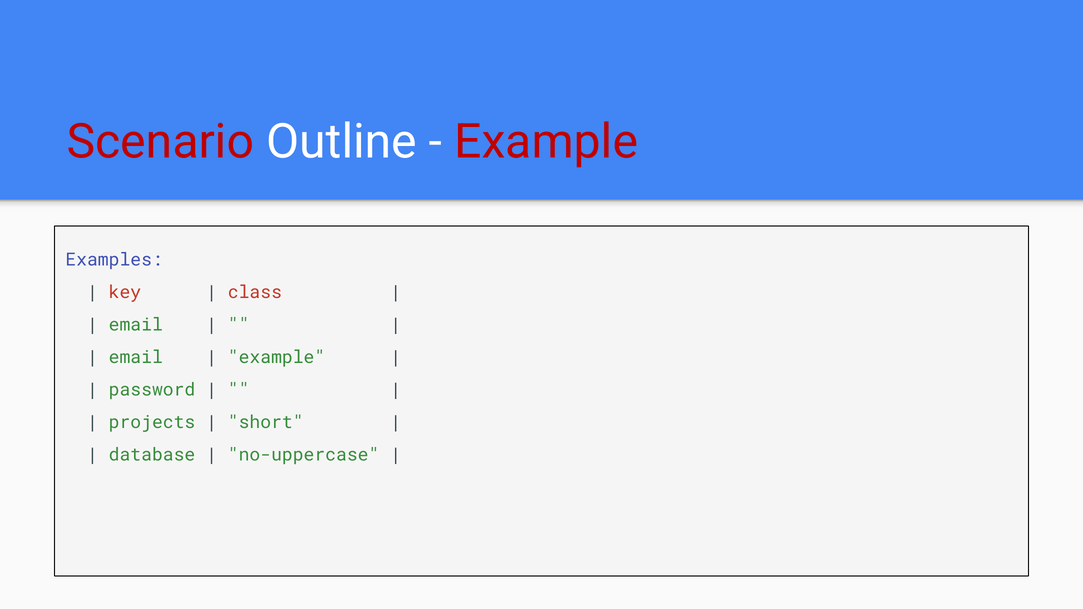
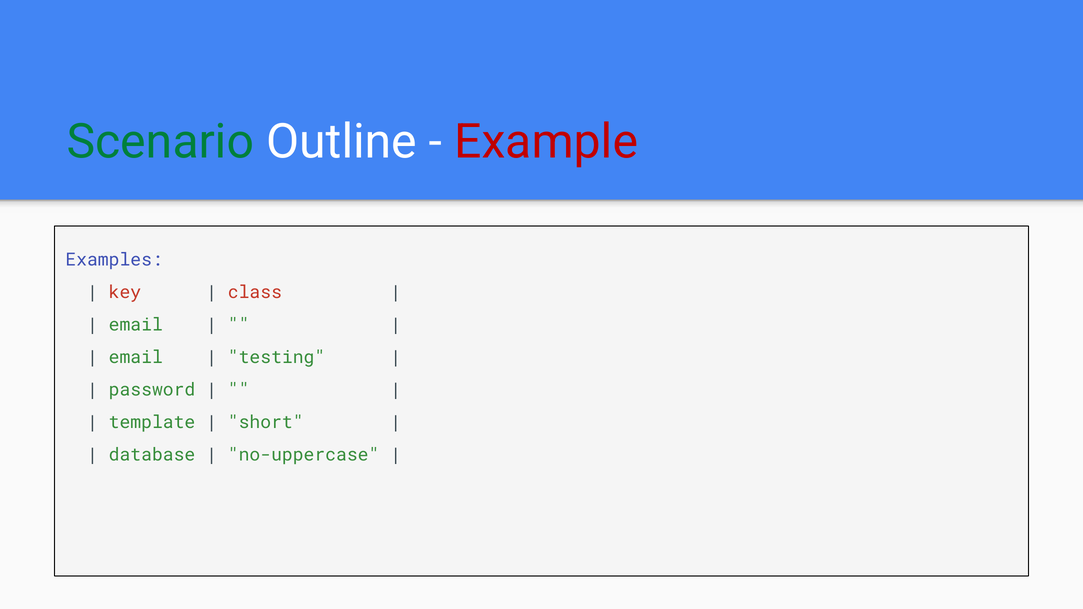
Scenario colour: red -> green (160, 142)
example: example -> testing (277, 357)
projects: projects -> template (152, 422)
